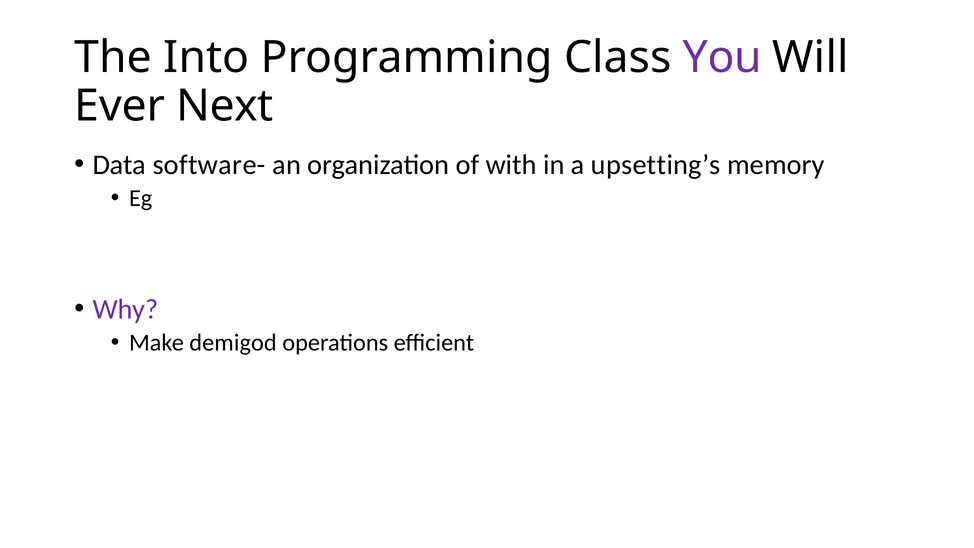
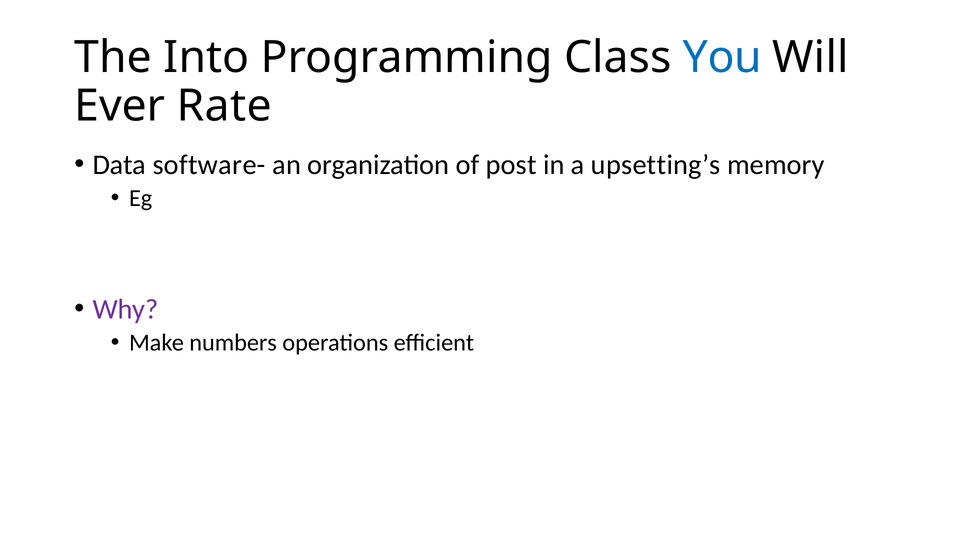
You colour: purple -> blue (722, 58)
Next: Next -> Rate (224, 106)
with: with -> post (511, 165)
demigod: demigod -> numbers (233, 343)
